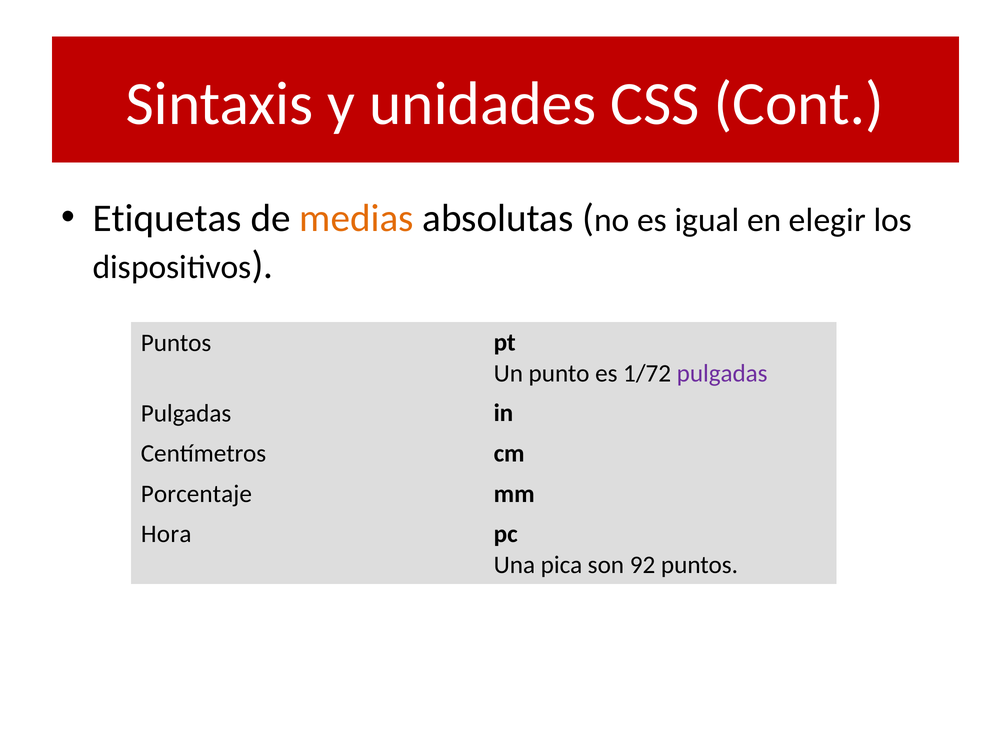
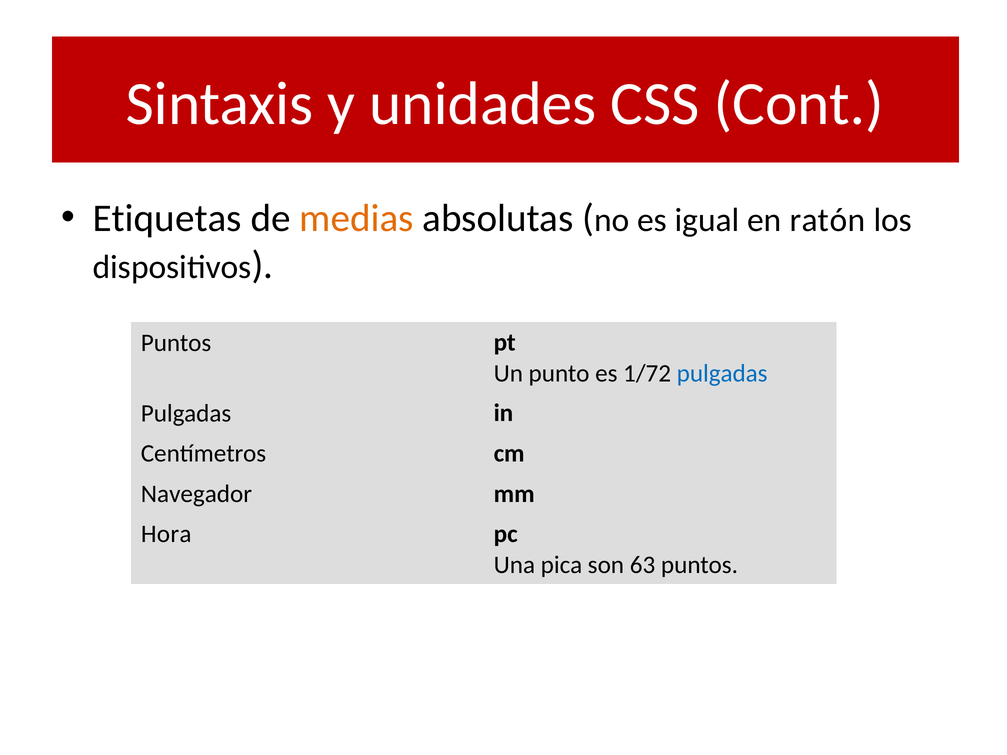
elegir: elegir -> ratón (827, 220)
pulgadas colour: purple -> blue (722, 374)
Porcentaje: Porcentaje -> Navegador (196, 494)
92: 92 -> 63 (643, 565)
